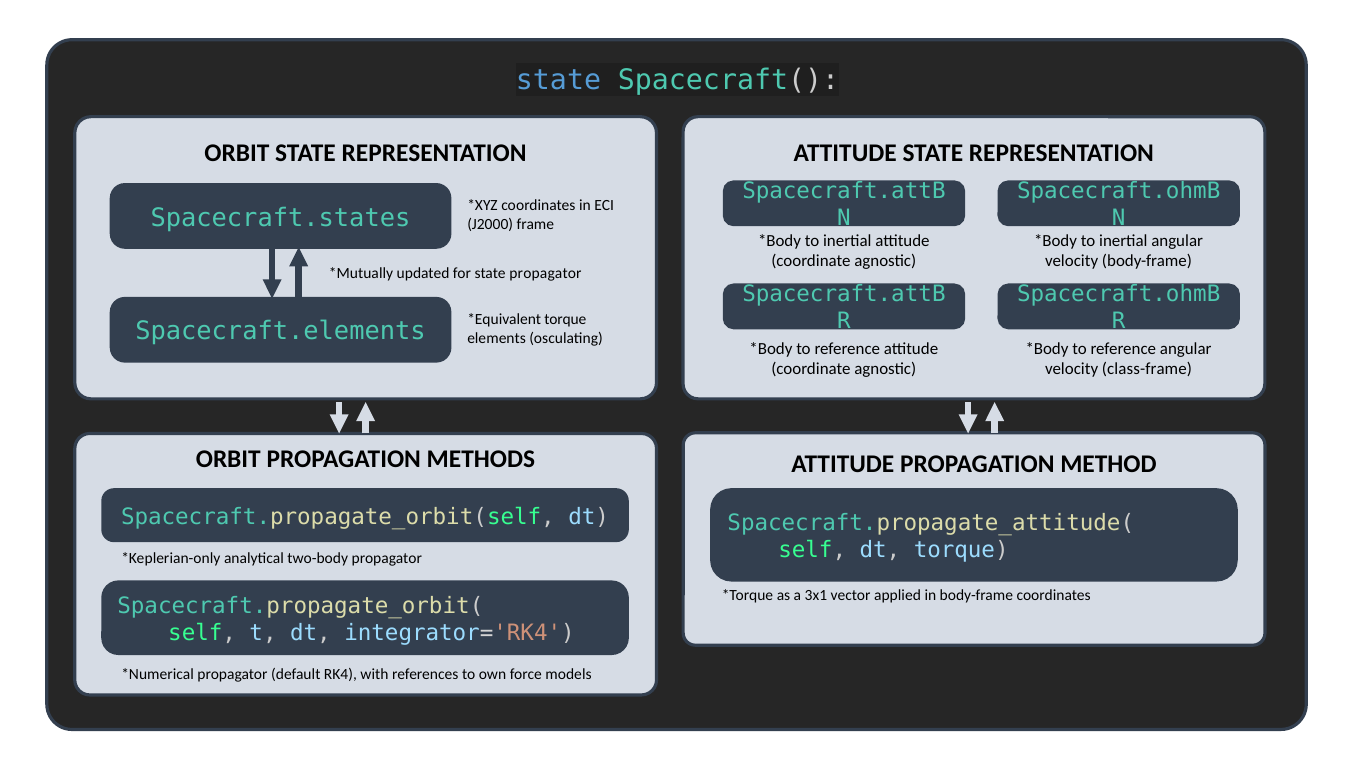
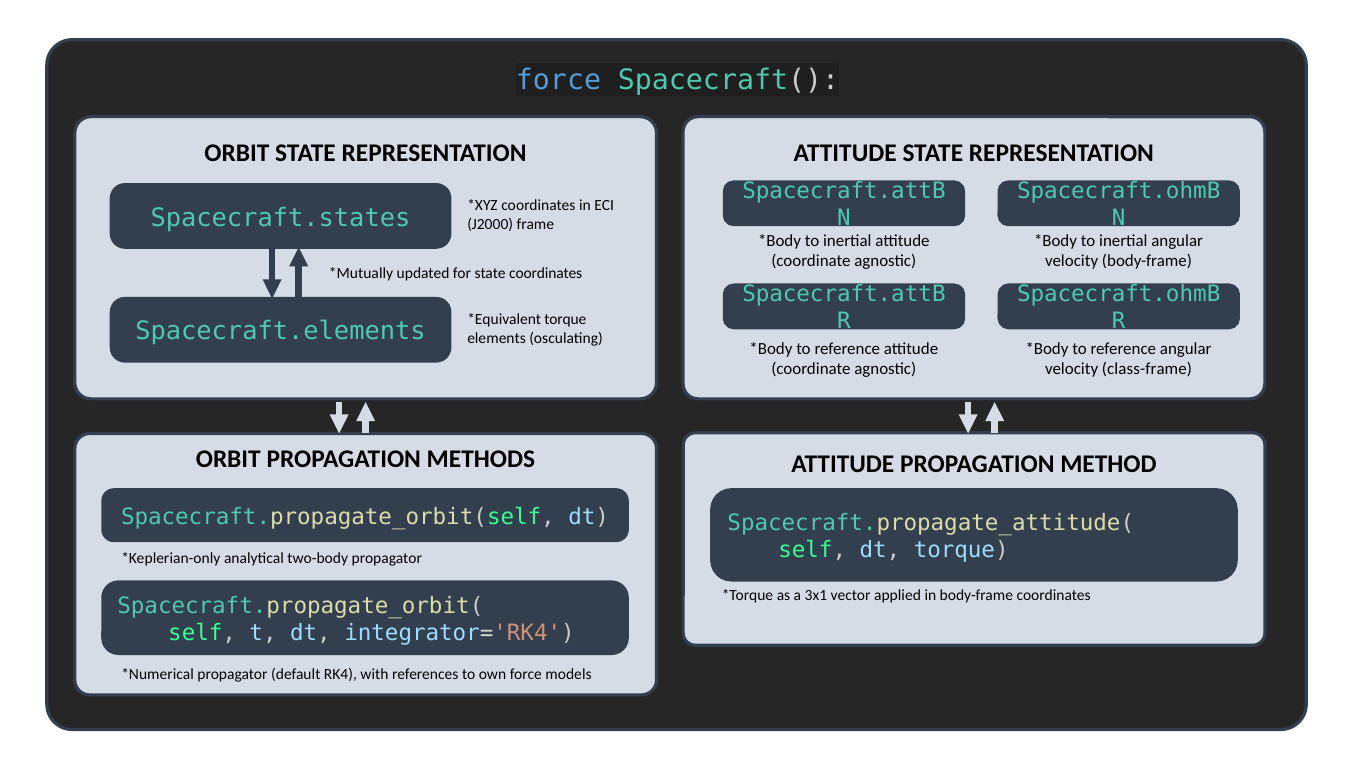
state: state -> force (558, 80)
state propagator: propagator -> coordinates (546, 274)
